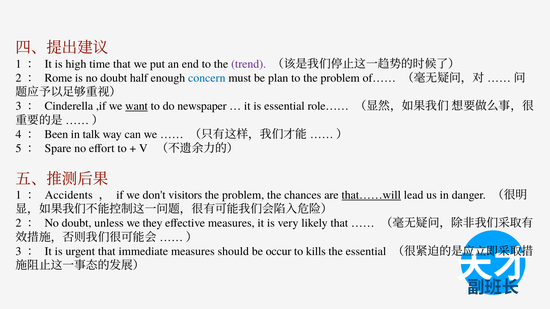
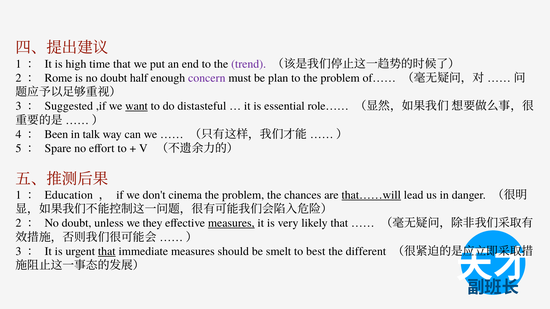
concern colour: blue -> purple (207, 78)
Cinderella: Cinderella -> Suggested (69, 106)
newspaper: newspaper -> distasteful (202, 106)
Accidents: Accidents -> Education (69, 195)
visitors: visitors -> cinema (185, 195)
measures underline: none -> present (231, 223)
that underline: none -> present (107, 252)
occur: occur -> smelt (279, 252)
kills: kills -> best (316, 252)
the essential: essential -> different (366, 252)
